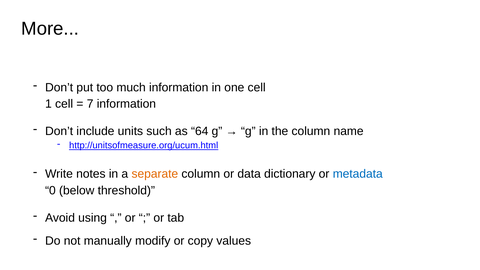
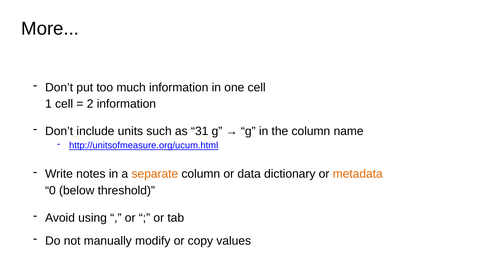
7: 7 -> 2 (90, 104)
64: 64 -> 31 (200, 131)
metadata colour: blue -> orange (358, 174)
